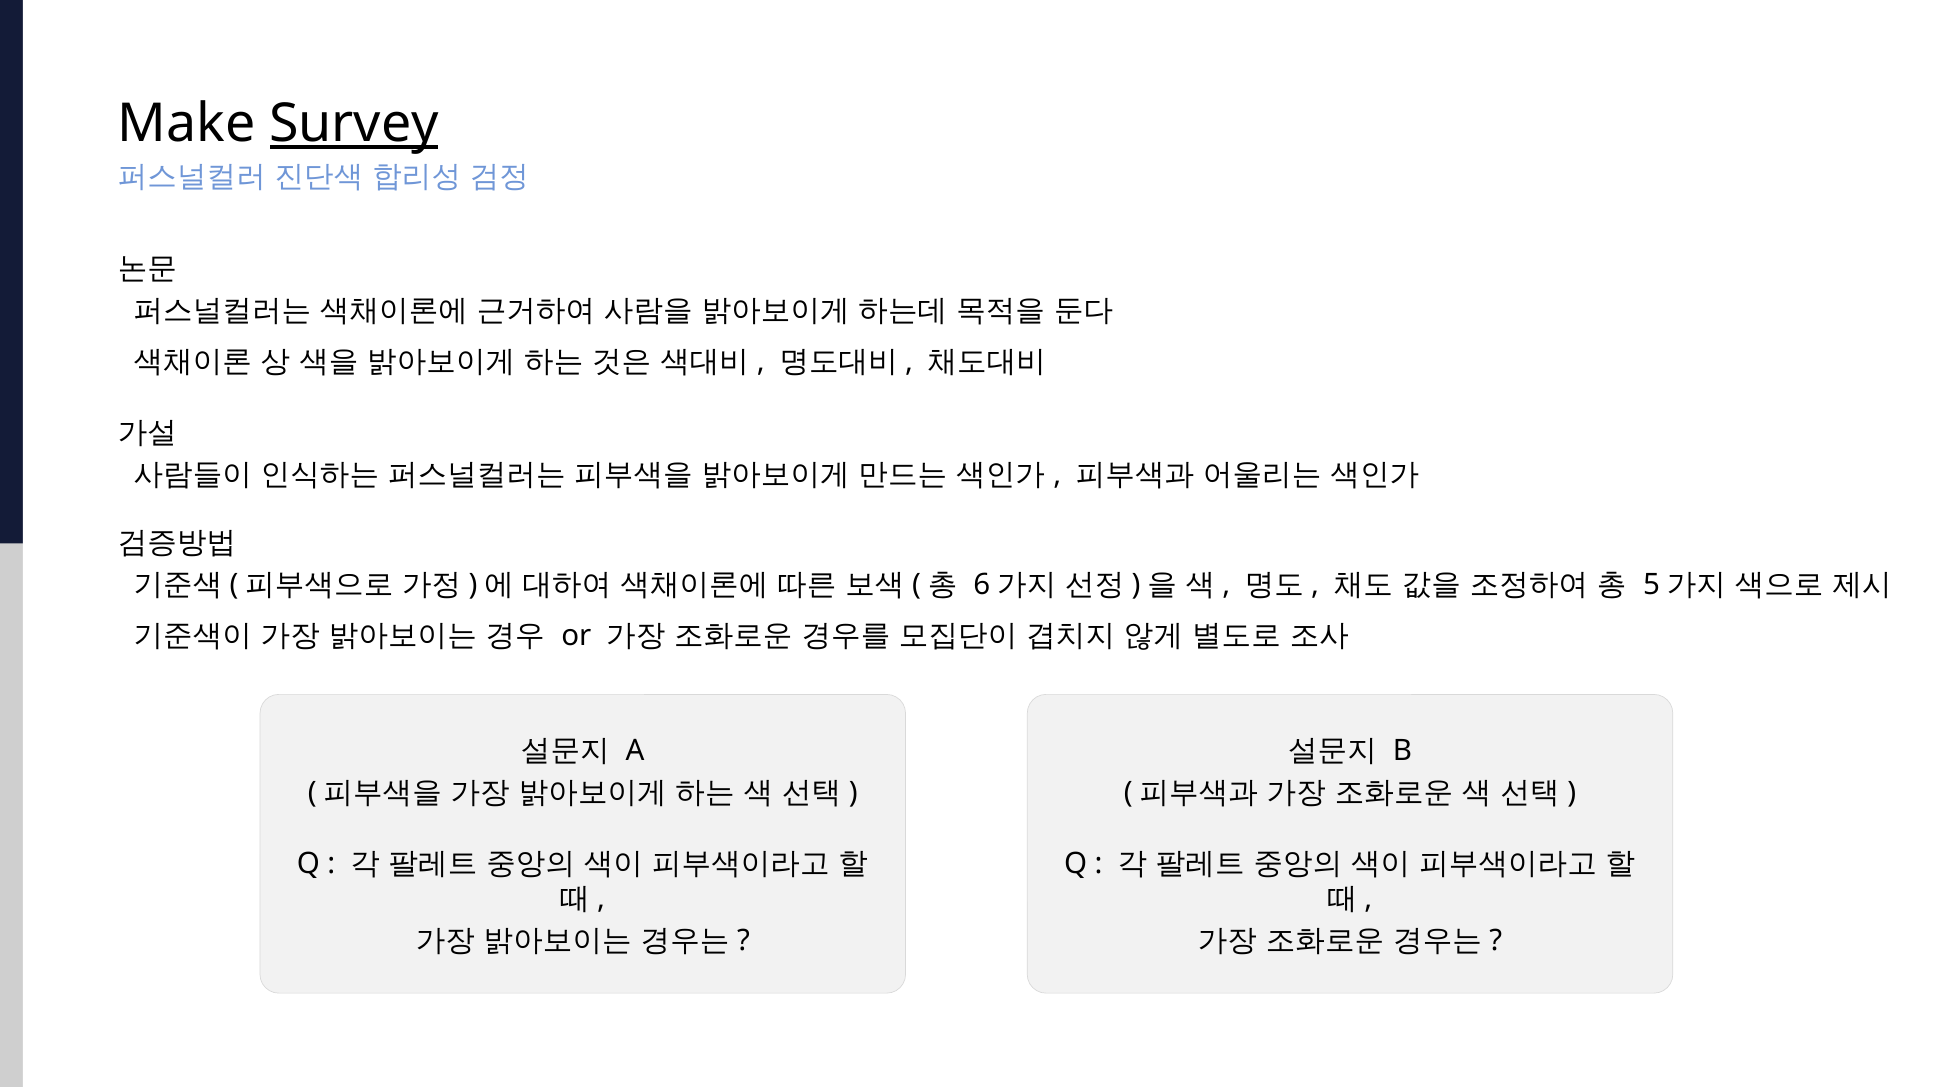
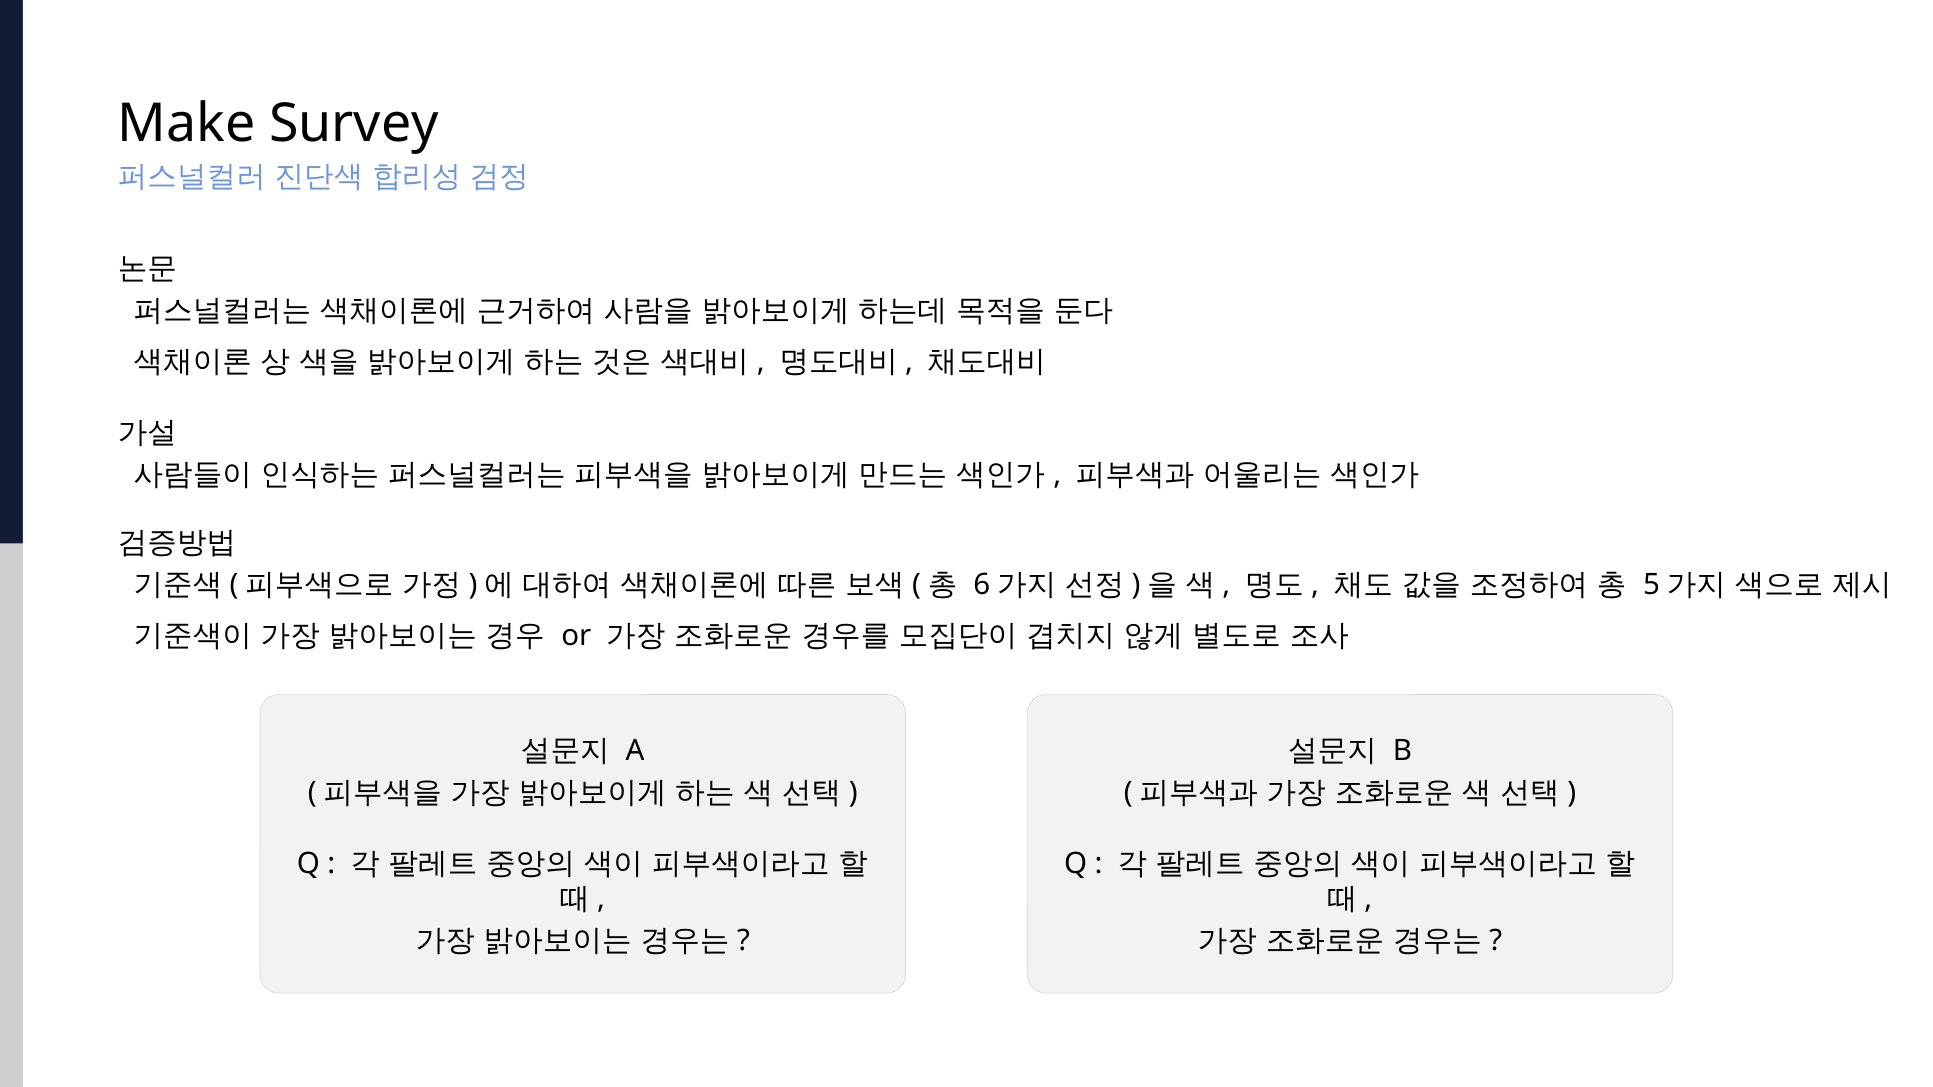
Survey underline: present -> none (354, 124)
